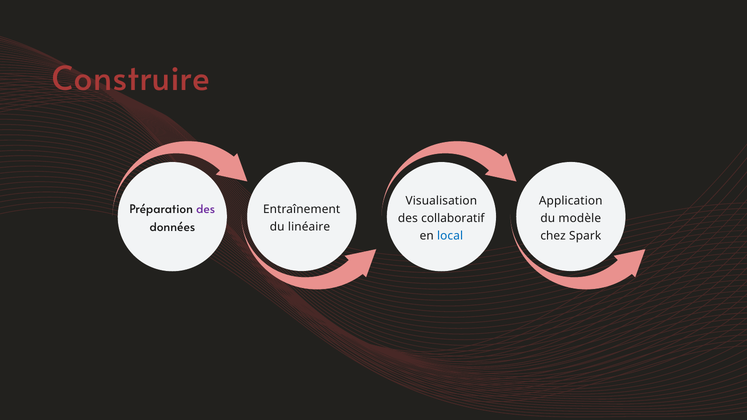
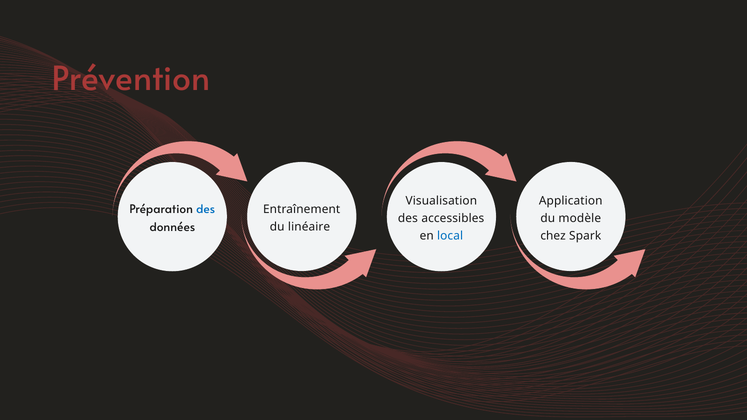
Construire: Construire -> Prévention (131, 79)
des colour: purple -> blue (206, 210)
collaboratif: collaboratif -> accessibles (453, 219)
